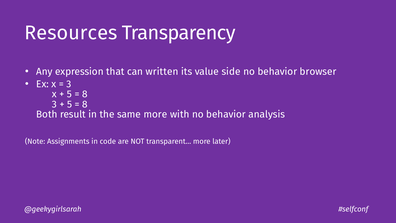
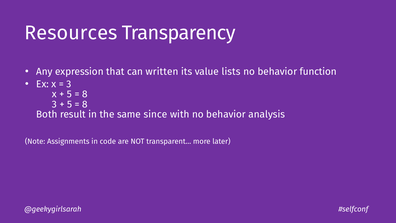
side: side -> lists (231, 71)
browser: browser -> function (318, 71)
same more: more -> since (155, 114)
